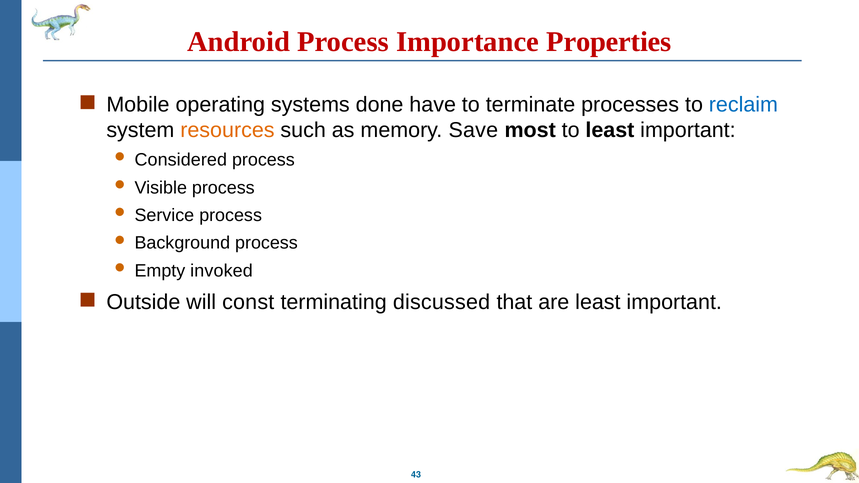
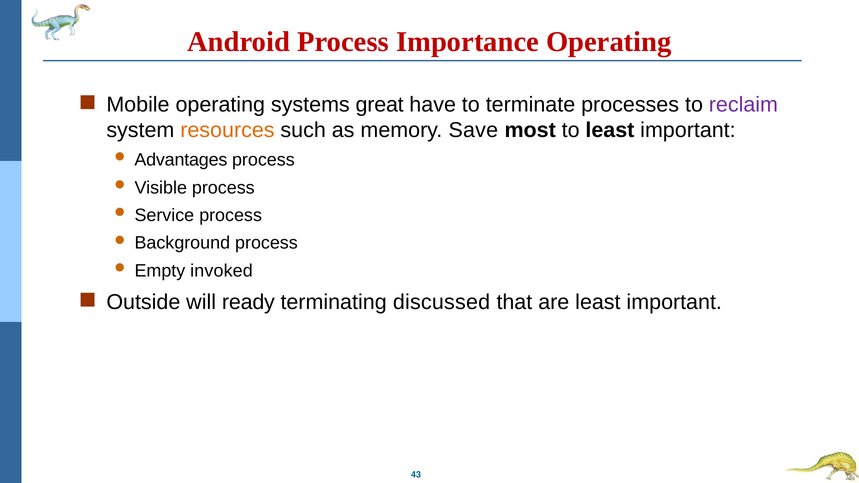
Importance Properties: Properties -> Operating (609, 42)
done: done -> great (380, 105)
reclaim colour: blue -> purple (743, 105)
Considered: Considered -> Advantages (181, 160)
const: const -> ready (248, 302)
